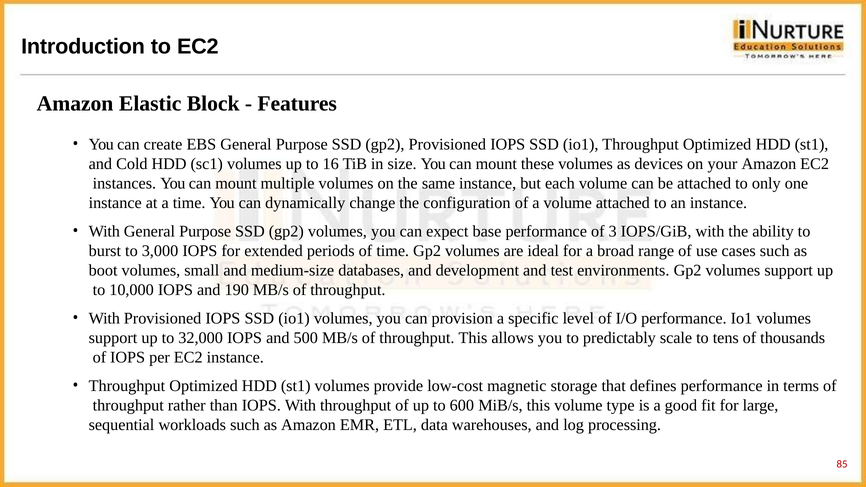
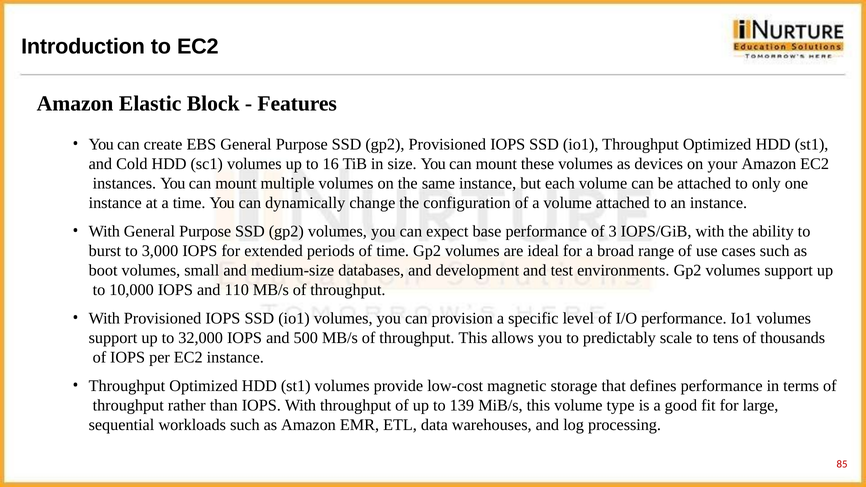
190: 190 -> 110 (237, 290)
600: 600 -> 139 (462, 405)
